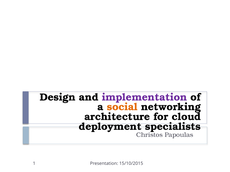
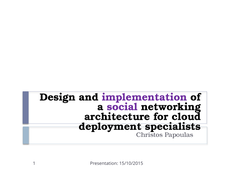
social colour: orange -> purple (122, 107)
